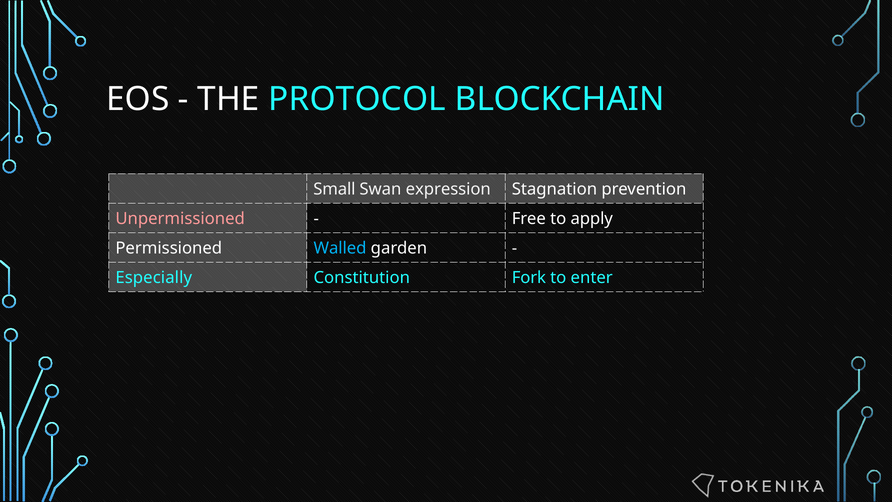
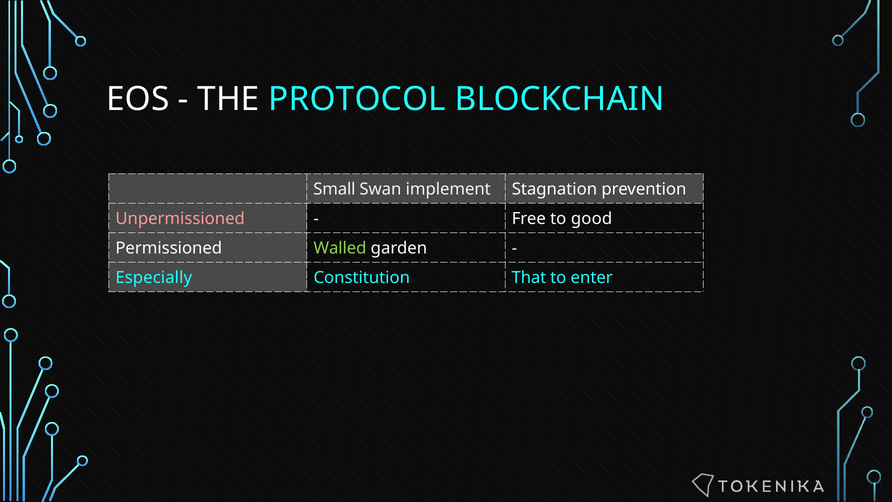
expression: expression -> implement (448, 189)
apply: apply -> good (592, 219)
Walled colour: light blue -> light green (340, 248)
Fork: Fork -> That (529, 278)
